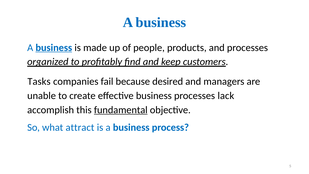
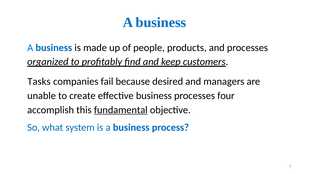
business underline: present -> none (54, 48)
lack: lack -> four (226, 96)
attract: attract -> system (80, 127)
